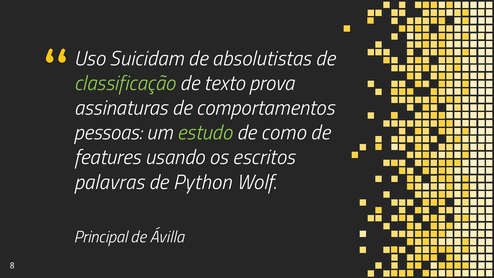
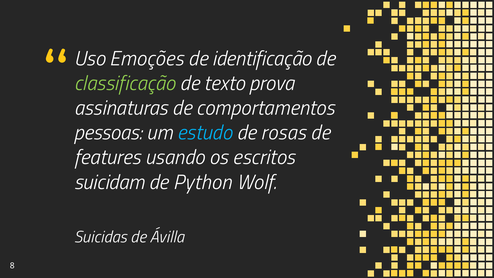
Suicidam: Suicidam -> Emoções (147, 59)
absolutistas: absolutistas -> identificação (262, 59)
estudo colour: light green -> light blue (205, 133)
como: como -> rosas (283, 133)
palavras: palavras -> suicidam (109, 182)
Principal: Principal -> Suicidas (101, 237)
